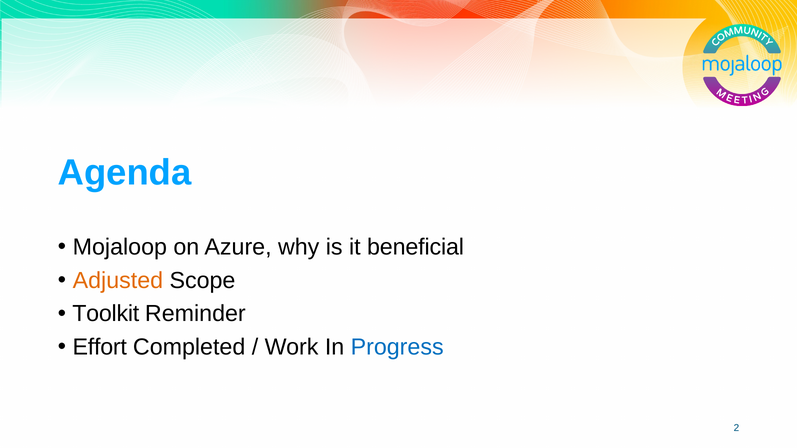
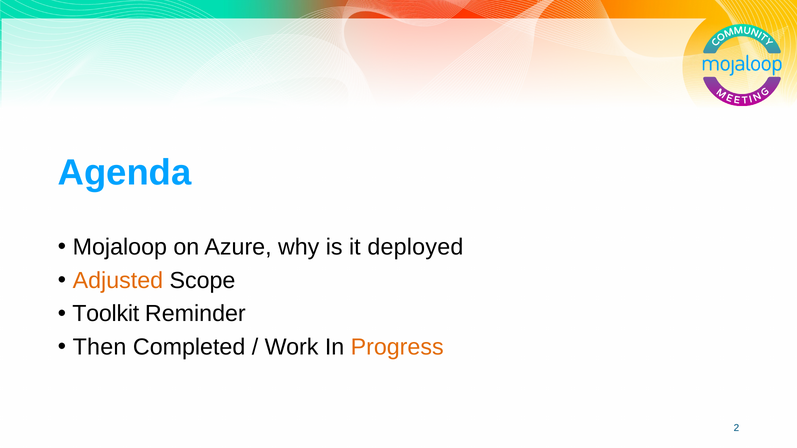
beneficial: beneficial -> deployed (415, 247)
Effort: Effort -> Then (100, 347)
Progress colour: blue -> orange (397, 347)
